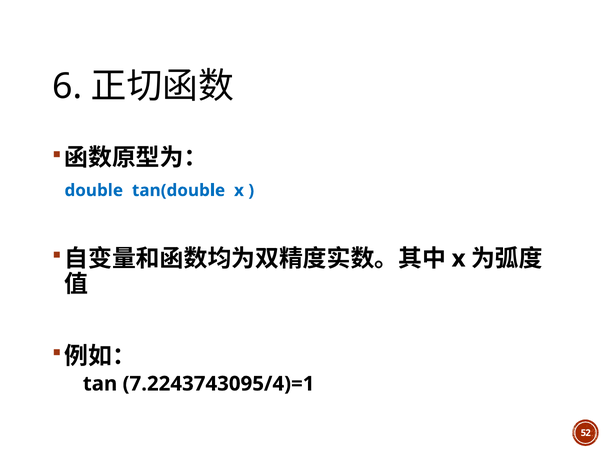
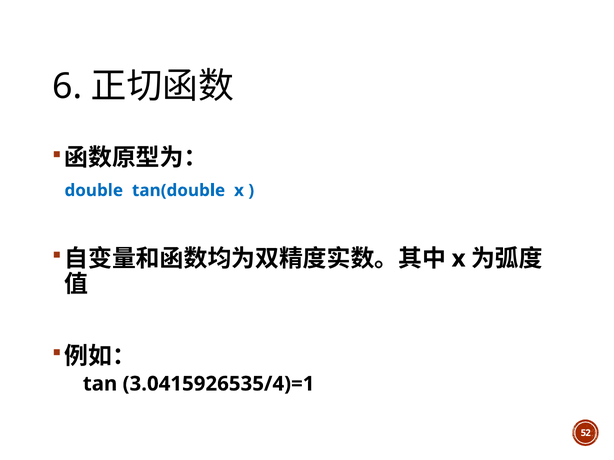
7.2243743095/4)=1: 7.2243743095/4)=1 -> 3.0415926535/4)=1 (219, 384)
